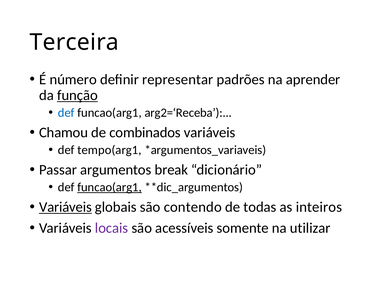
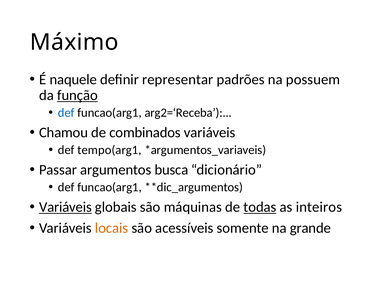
Terceira: Terceira -> Máximo (74, 42)
número: número -> naquele (73, 79)
aprender: aprender -> possuem (313, 79)
break: break -> busca (171, 170)
funcao(arg1 underline: present -> none (110, 187)
contendo: contendo -> máquinas (193, 207)
todas underline: none -> present (260, 207)
locais colour: purple -> orange (112, 228)
utilizar: utilizar -> grande (310, 228)
